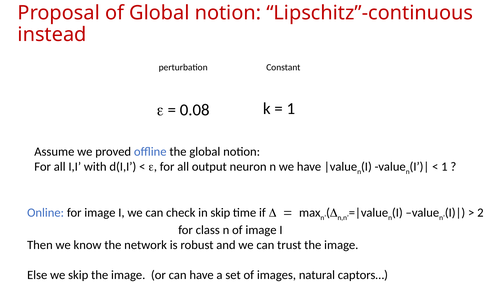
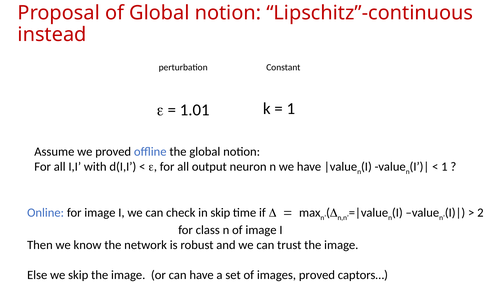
0.08: 0.08 -> 1.01 (195, 110)
images natural: natural -> proved (317, 276)
